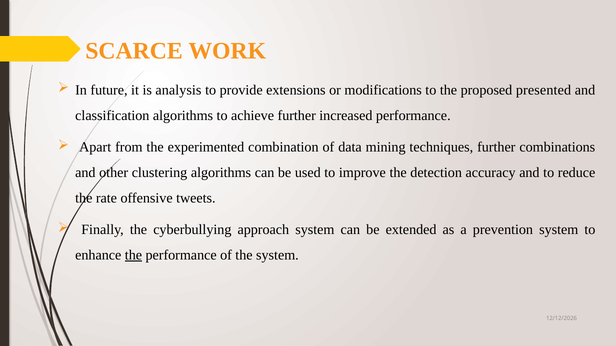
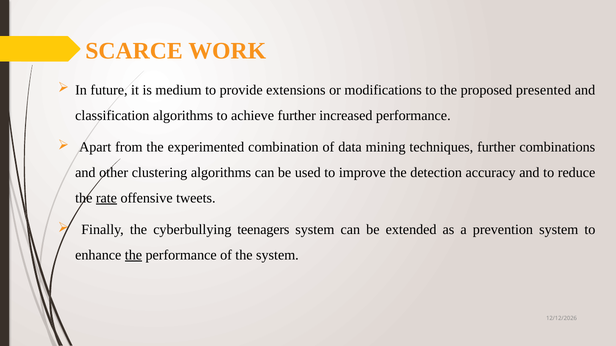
analysis: analysis -> medium (179, 90)
rate underline: none -> present (106, 198)
approach: approach -> teenagers (263, 230)
